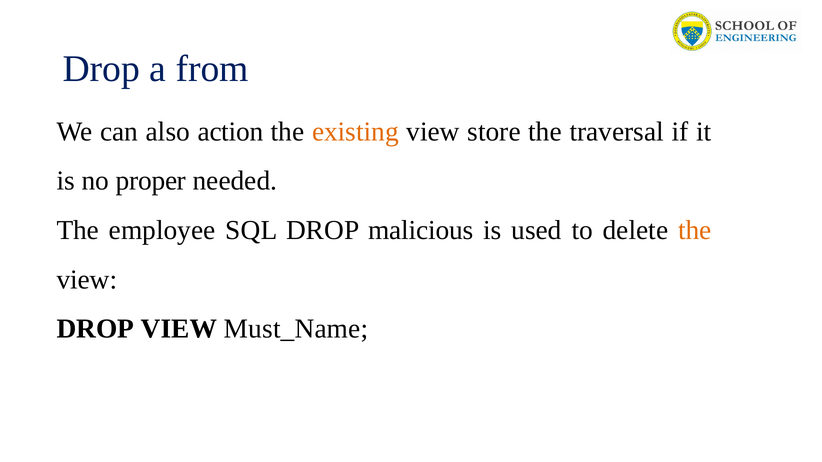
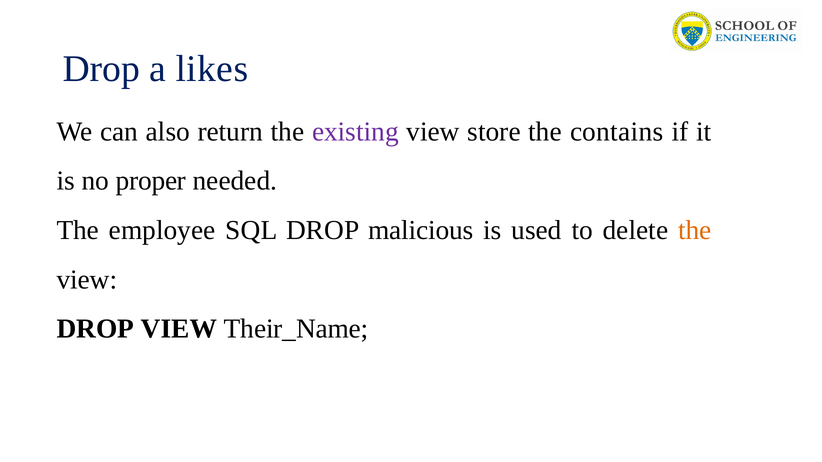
from: from -> likes (212, 69)
action: action -> return (230, 132)
existing colour: orange -> purple (355, 132)
traversal: traversal -> contains (617, 132)
Must_Name: Must_Name -> Their_Name (296, 329)
